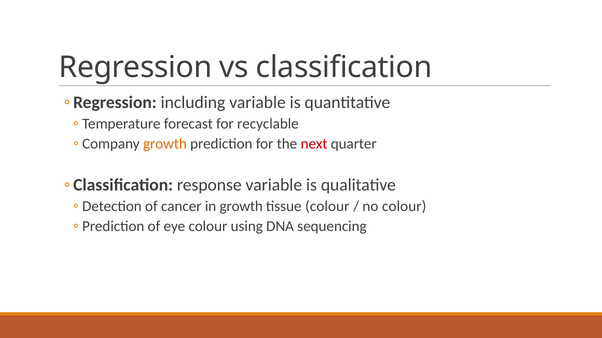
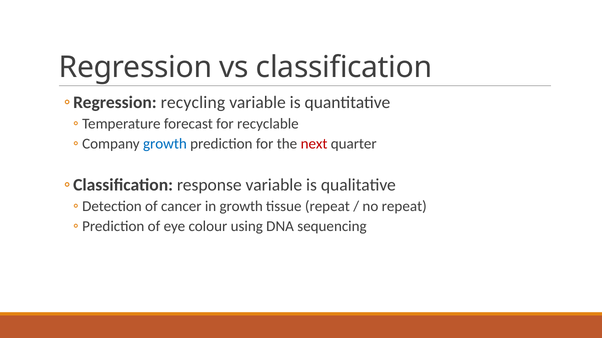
including: including -> recycling (193, 103)
growth colour: orange -> blue (165, 144)
tissue colour: colour -> repeat (327, 207)
no colour: colour -> repeat (404, 207)
